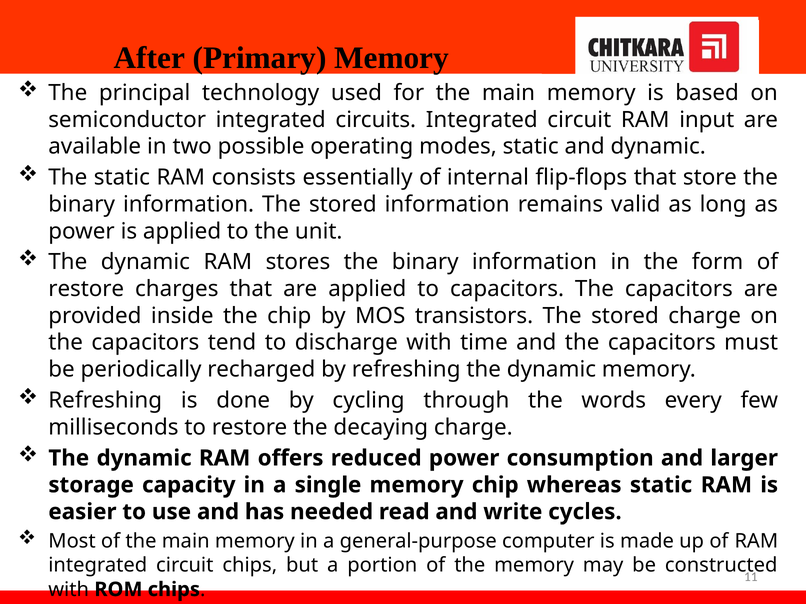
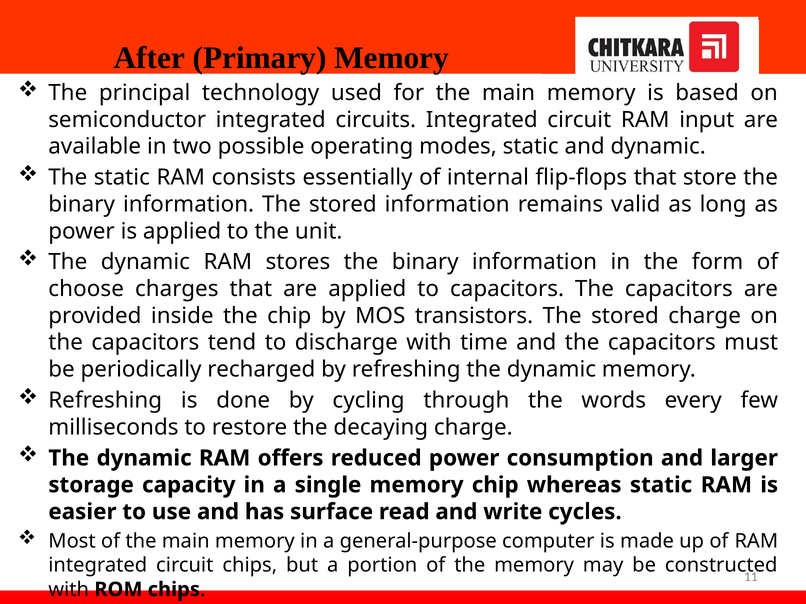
restore: restore -> choose (86, 289)
needed: needed -> surface (332, 512)
